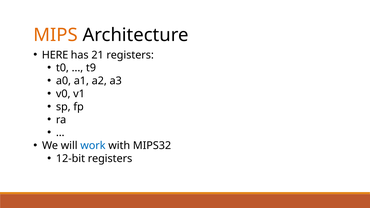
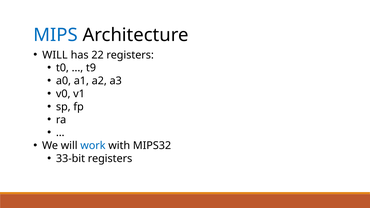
MIPS colour: orange -> blue (56, 35)
HERE: HERE -> WILL (55, 55)
21: 21 -> 22 (98, 55)
12-bit: 12-bit -> 33-bit (70, 159)
